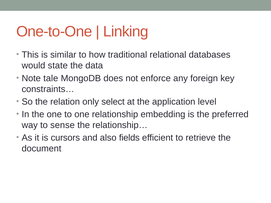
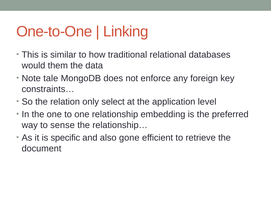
state: state -> them (58, 66)
cursors: cursors -> specific (65, 138)
fields: fields -> gone (129, 138)
